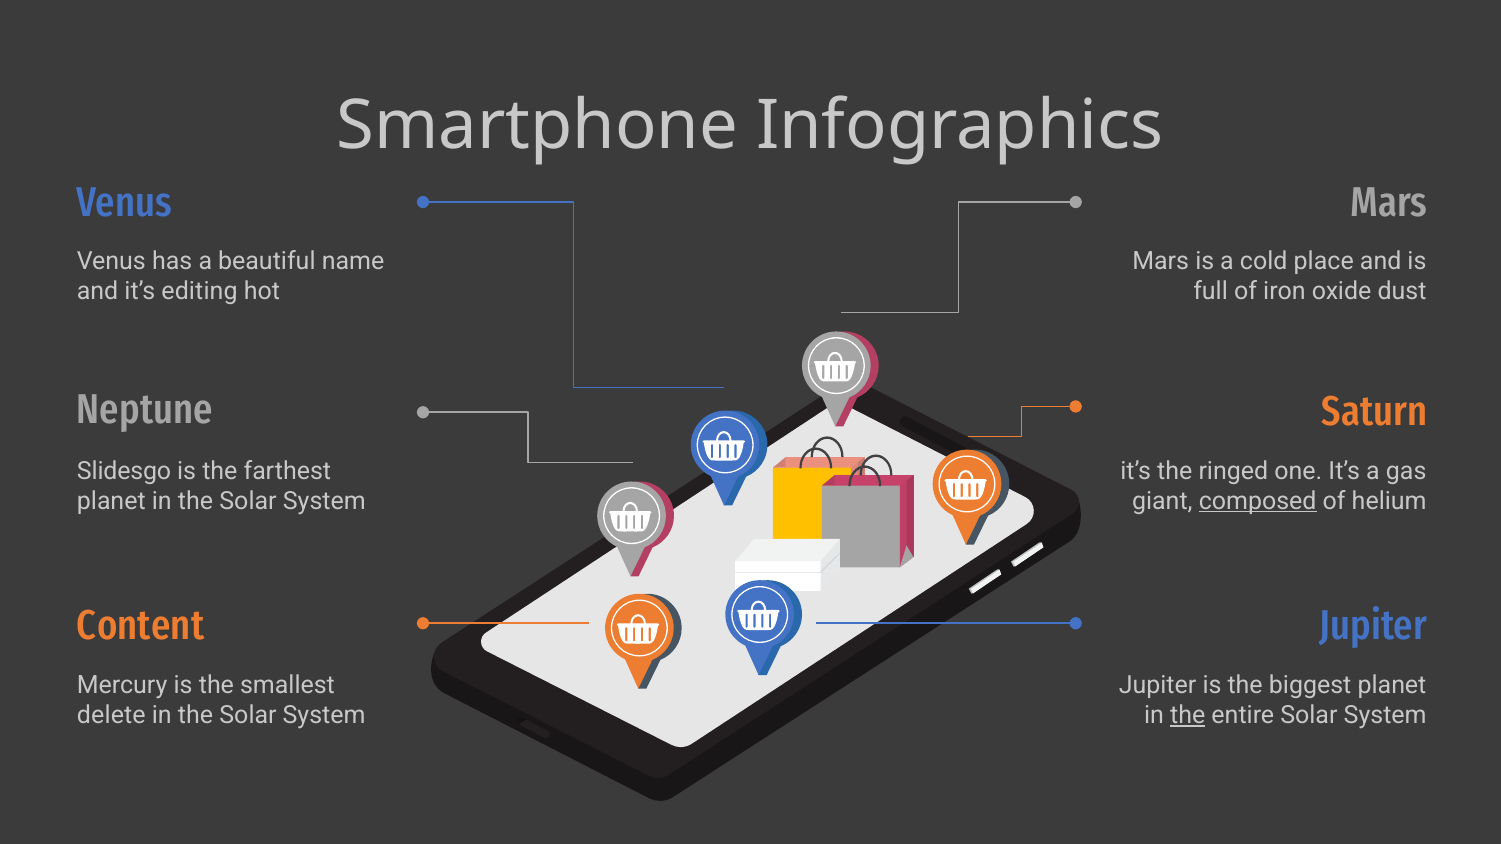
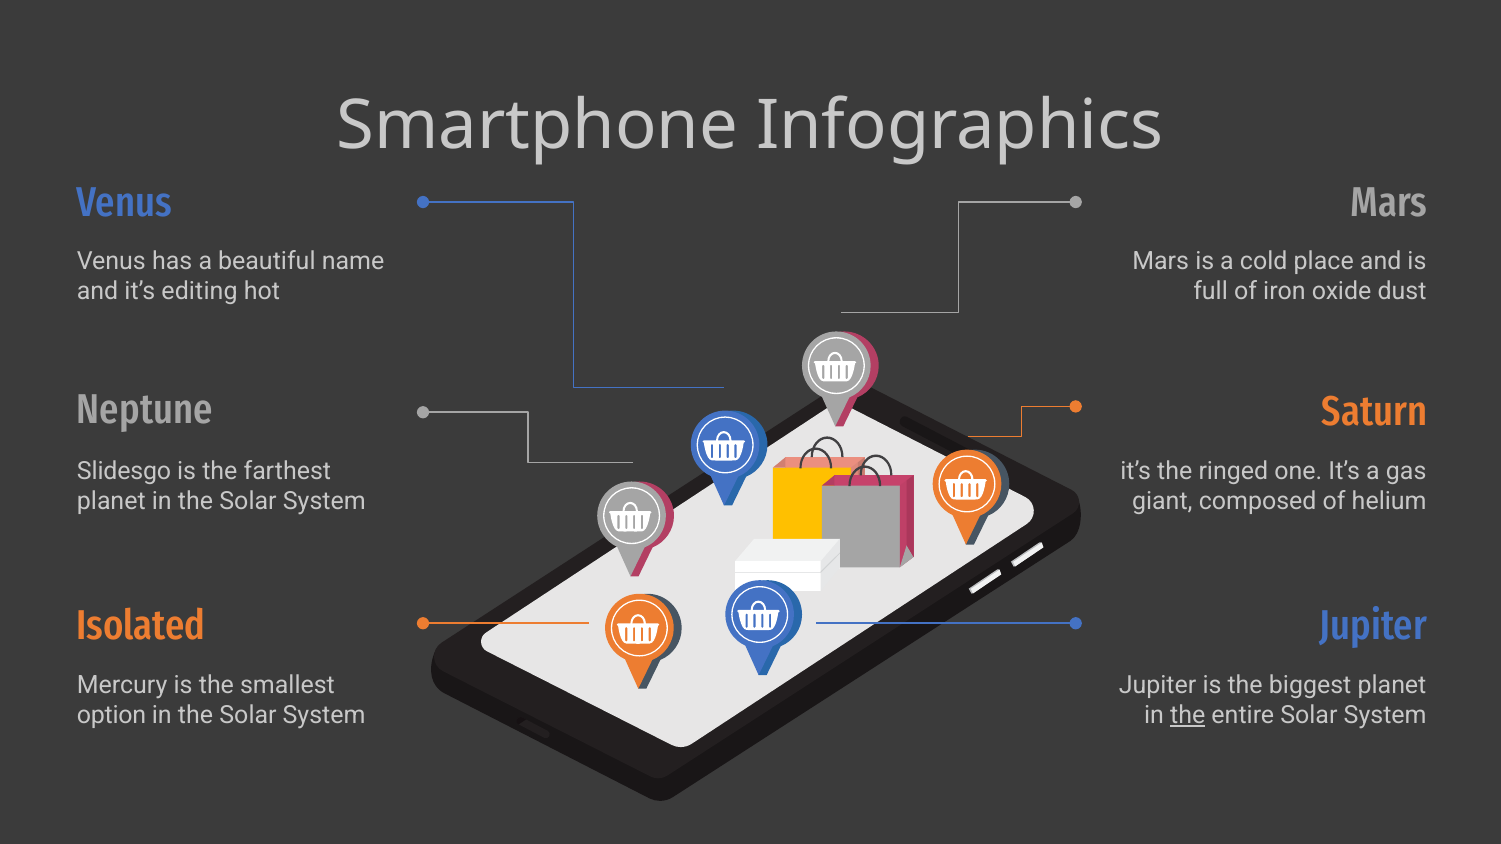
composed underline: present -> none (1258, 501)
Content: Content -> Isolated (141, 626)
delete: delete -> option (112, 716)
